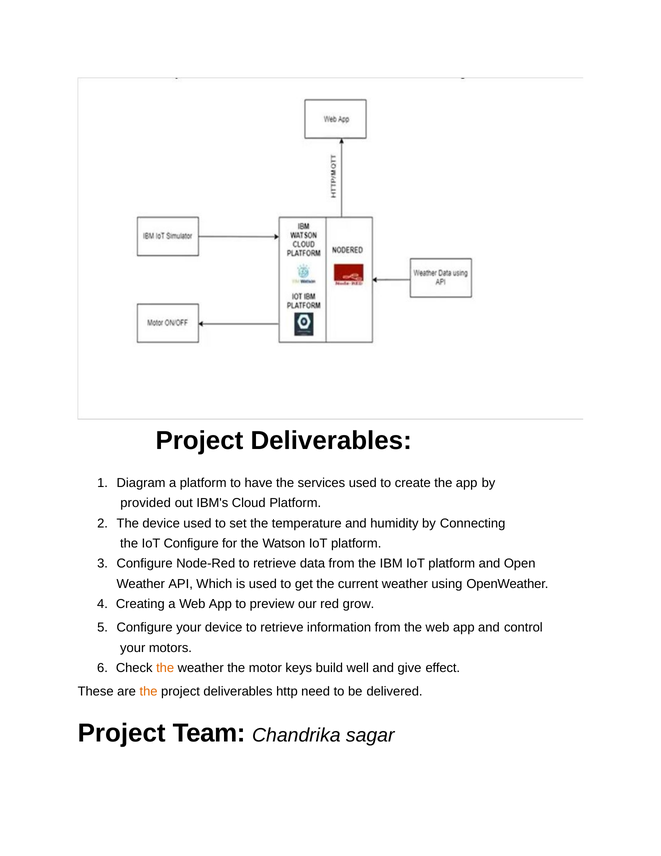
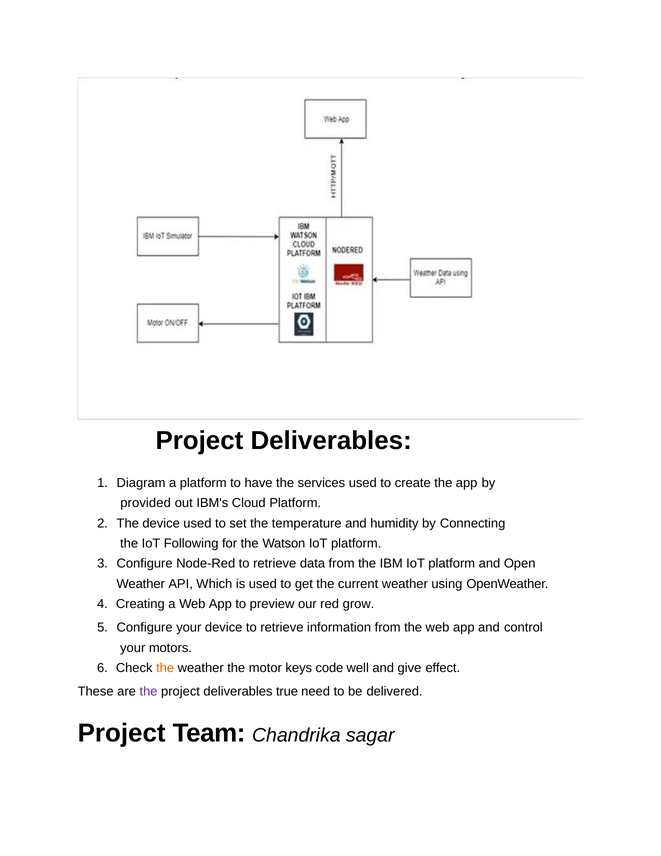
IoT Configure: Configure -> Following (191, 543)
build: build -> code (329, 668)
the colour: orange -> purple (149, 691)
http: http -> true (287, 691)
